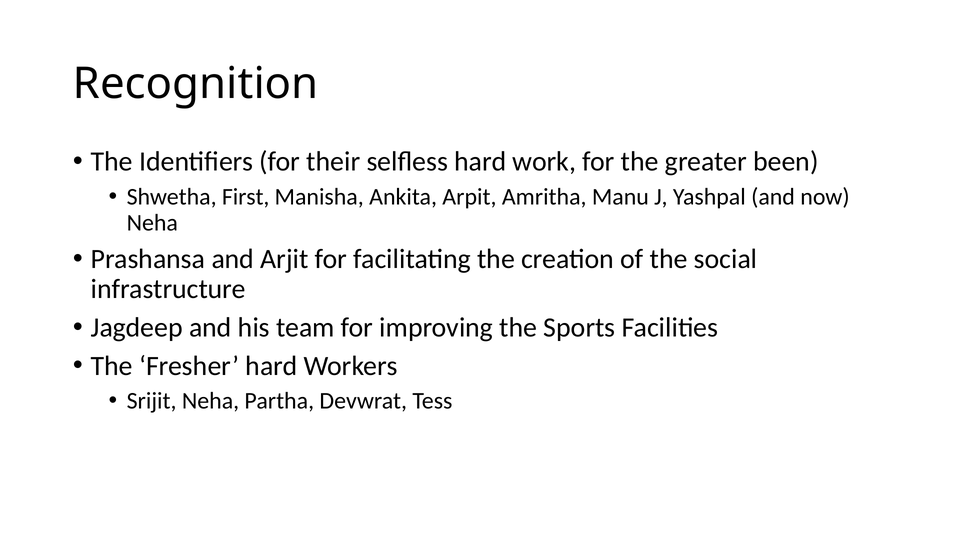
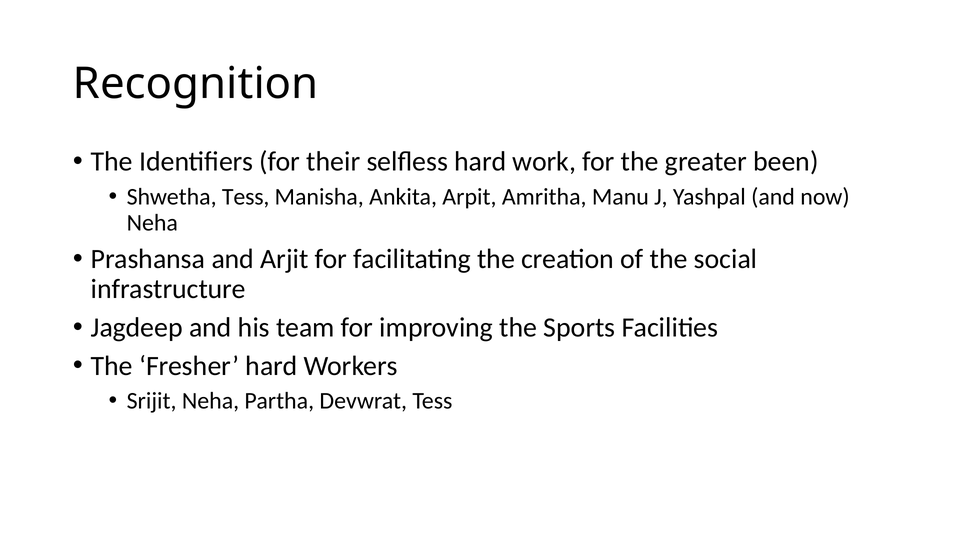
Shwetha First: First -> Tess (246, 197)
